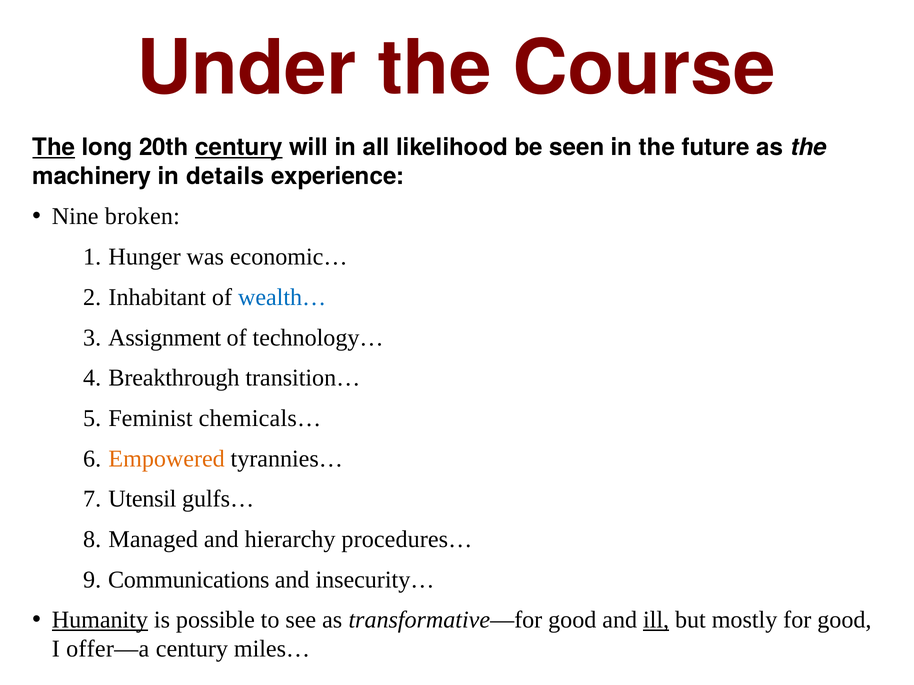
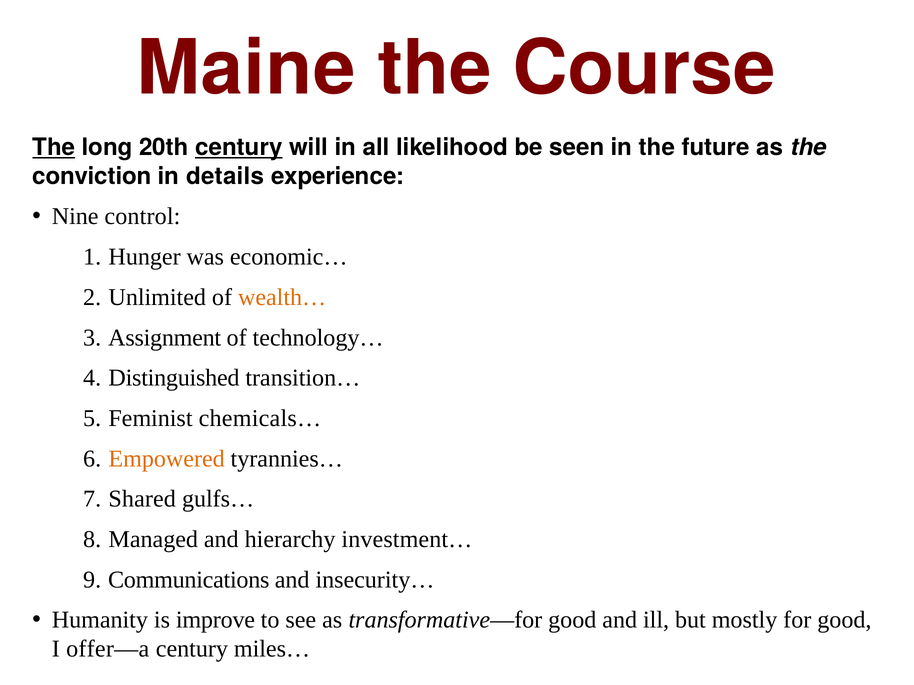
Under: Under -> Maine (246, 69)
machinery: machinery -> conviction (92, 176)
broken: broken -> control (142, 217)
Inhabitant: Inhabitant -> Unlimited (157, 297)
wealth… colour: blue -> orange (282, 297)
Breakthrough: Breakthrough -> Distinguished (174, 378)
Utensil: Utensil -> Shared (142, 499)
procedures…: procedures… -> investment… (407, 540)
Humanity underline: present -> none (100, 620)
possible: possible -> improve (216, 620)
ill underline: present -> none (656, 620)
